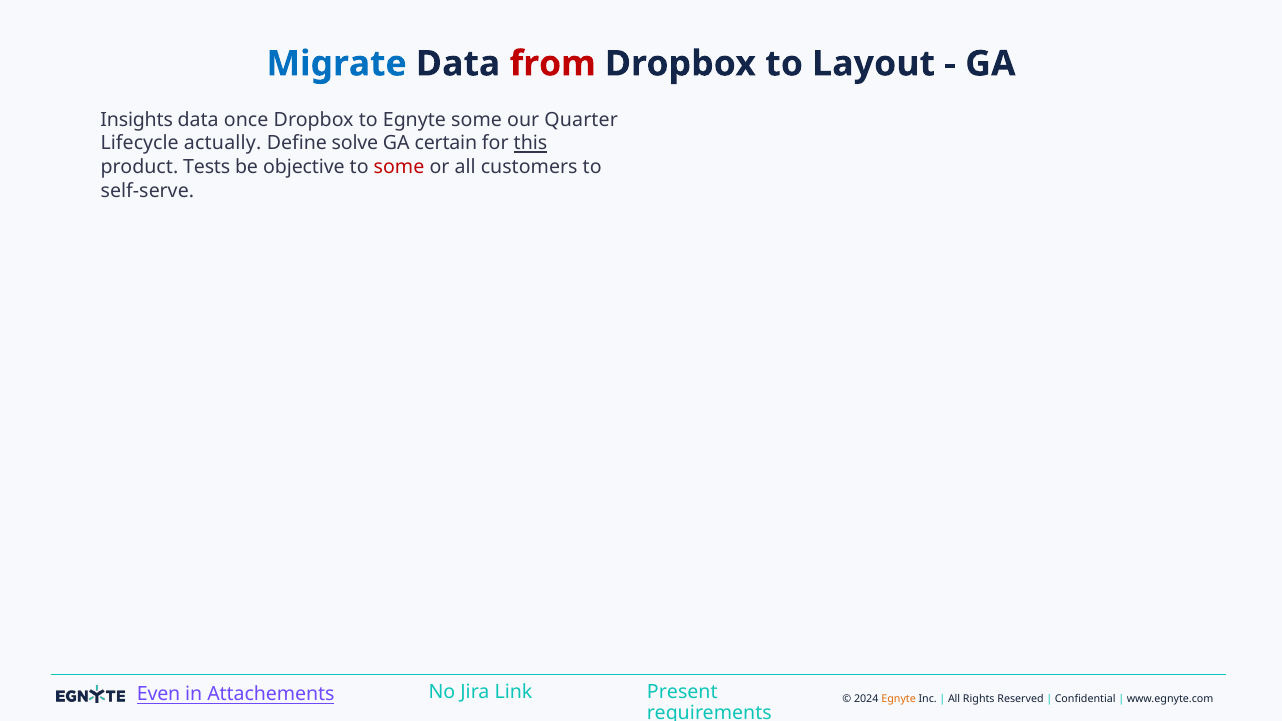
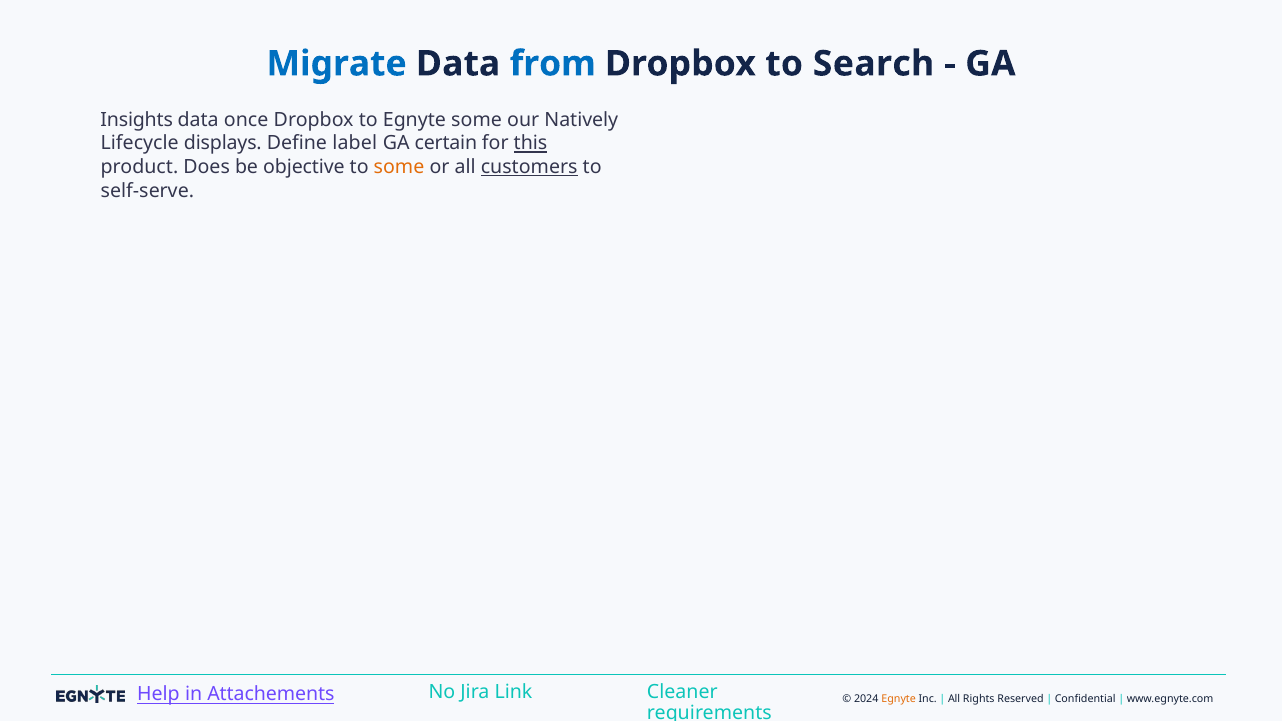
from colour: red -> blue (553, 64)
Layout: Layout -> Search (874, 64)
Quarter: Quarter -> Natively (581, 120)
actually: actually -> displays (223, 144)
solve: solve -> label (355, 144)
Tests: Tests -> Does (207, 167)
some colour: red -> orange (399, 167)
customers underline: none -> present (529, 167)
Even: Even -> Help (158, 695)
Present: Present -> Cleaner (682, 692)
